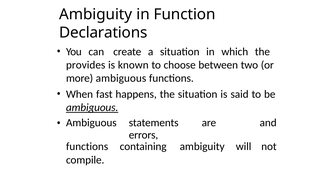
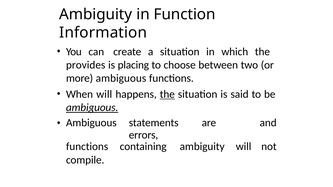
Declarations: Declarations -> Information (103, 33)
known: known -> placing (133, 65)
When fast: fast -> will (104, 94)
the underline: none -> present (167, 94)
